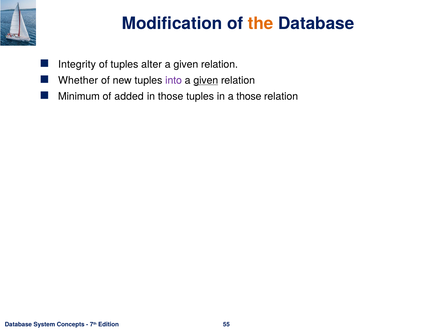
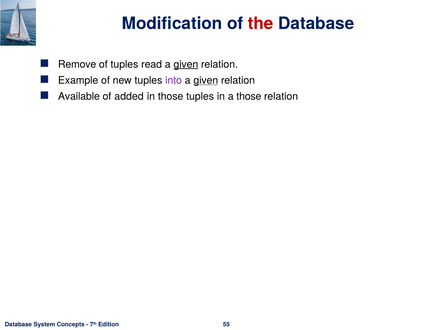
the colour: orange -> red (261, 23)
Integrity: Integrity -> Remove (77, 64)
alter: alter -> read (152, 64)
given underline: none -> present (186, 64)
Whether: Whether -> Example (78, 80)
Minimum: Minimum -> Available (79, 96)
